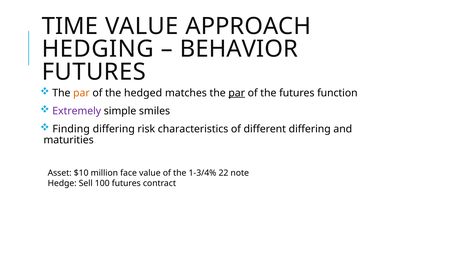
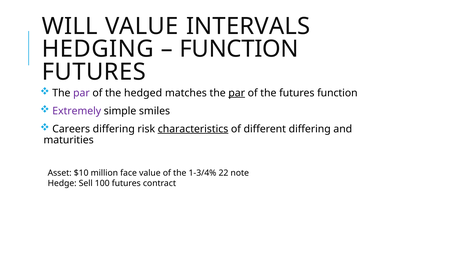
TIME: TIME -> WILL (70, 26)
APPROACH: APPROACH -> INTERVALS (248, 26)
BEHAVIOR: BEHAVIOR -> FUNCTION (239, 49)
par colour: orange -> purple (81, 93)
Finding: Finding -> Careers (71, 129)
characteristics underline: none -> present (193, 129)
